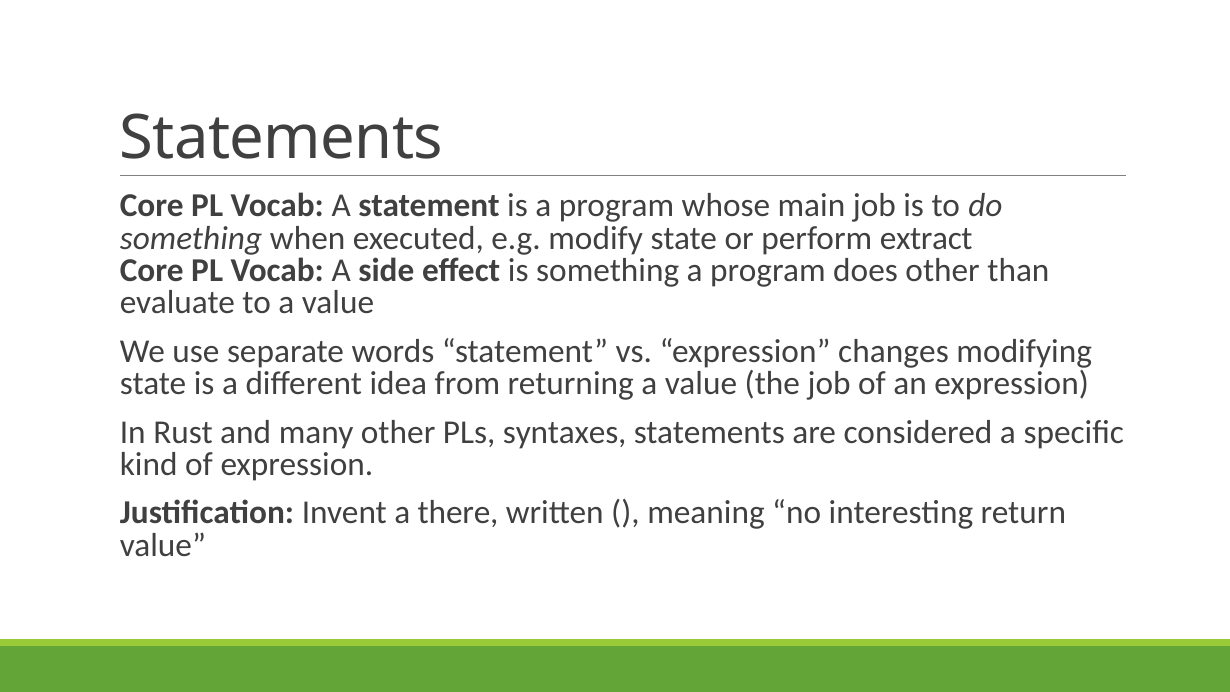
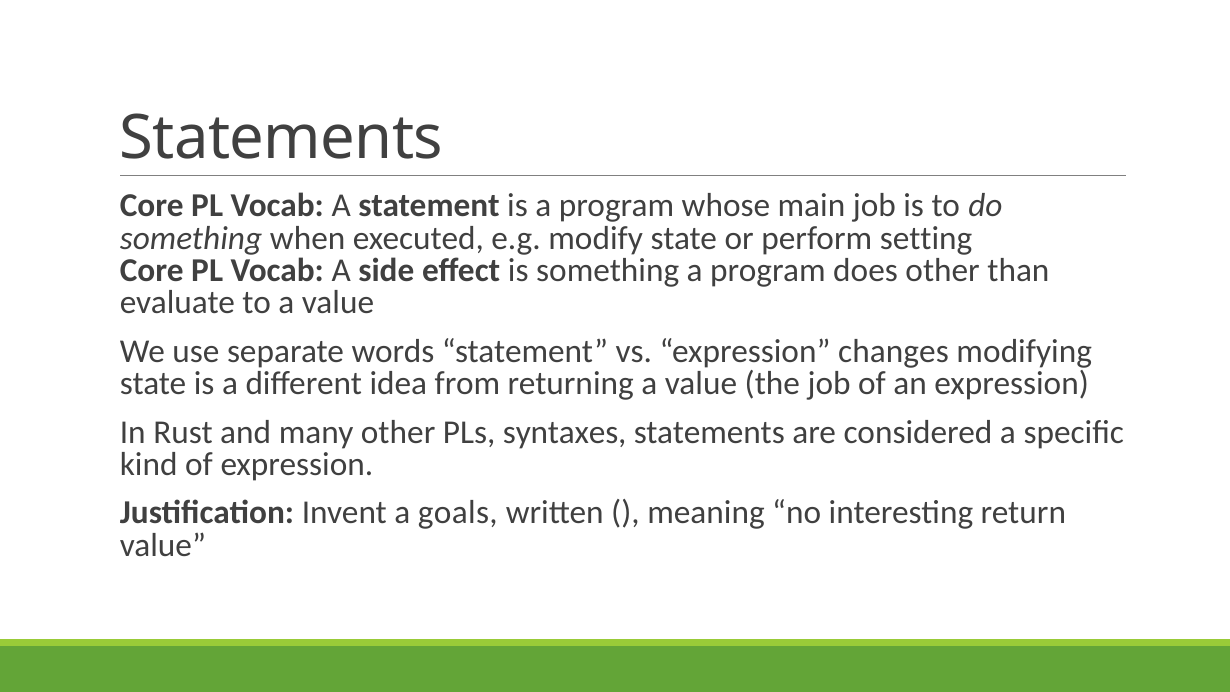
extract: extract -> setting (926, 238)
there: there -> goals (458, 513)
